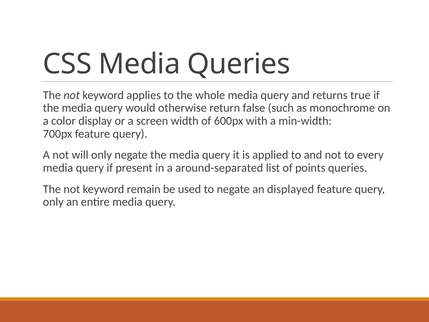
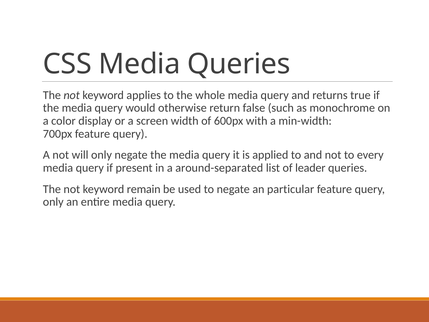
points: points -> leader (310, 168)
displayed: displayed -> particular (291, 189)
